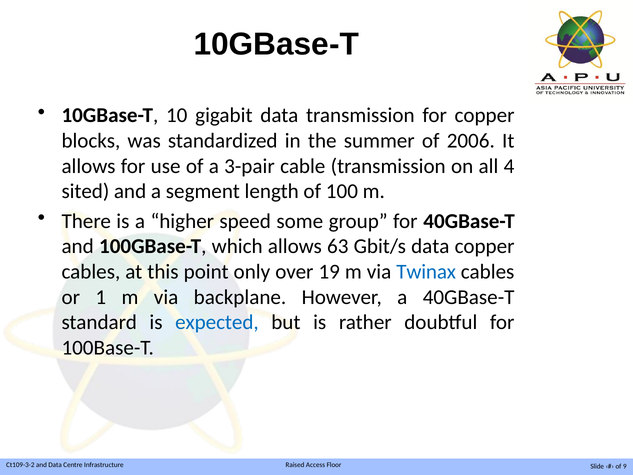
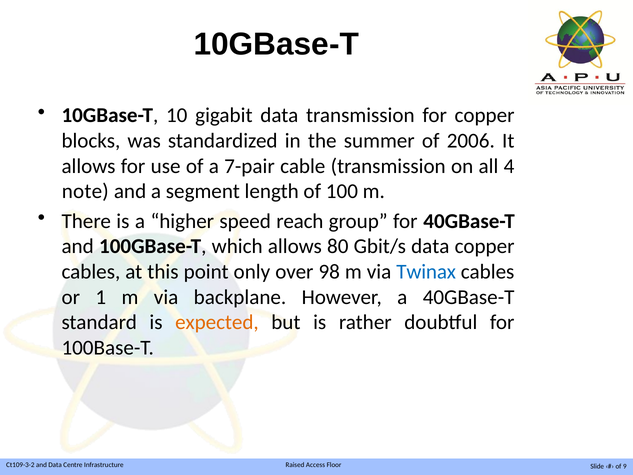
3-pair: 3-pair -> 7-pair (249, 166)
sited: sited -> note (85, 191)
some: some -> reach (300, 221)
63: 63 -> 80 (338, 246)
19: 19 -> 98 (329, 272)
expected colour: blue -> orange (217, 322)
